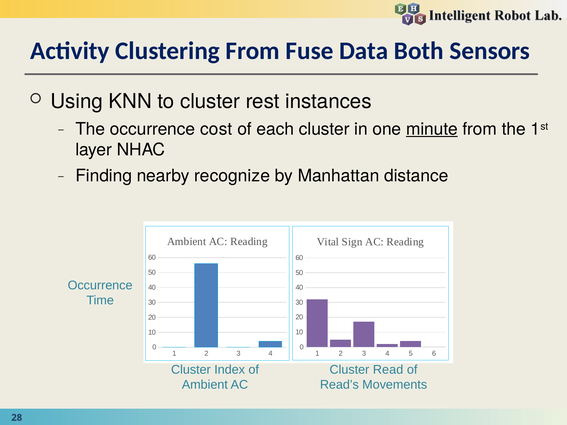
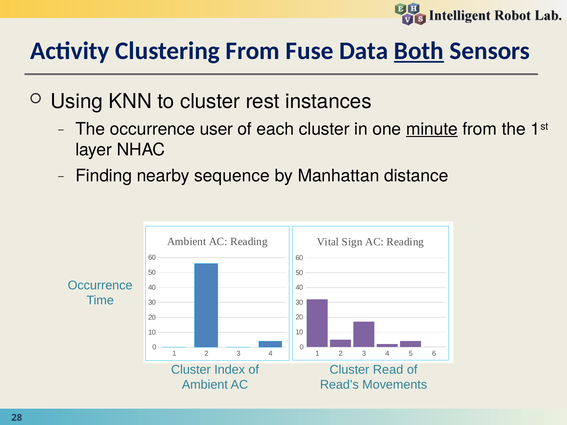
Both underline: none -> present (419, 51)
cost: cost -> user (216, 129)
recognize: recognize -> sequence (232, 176)
